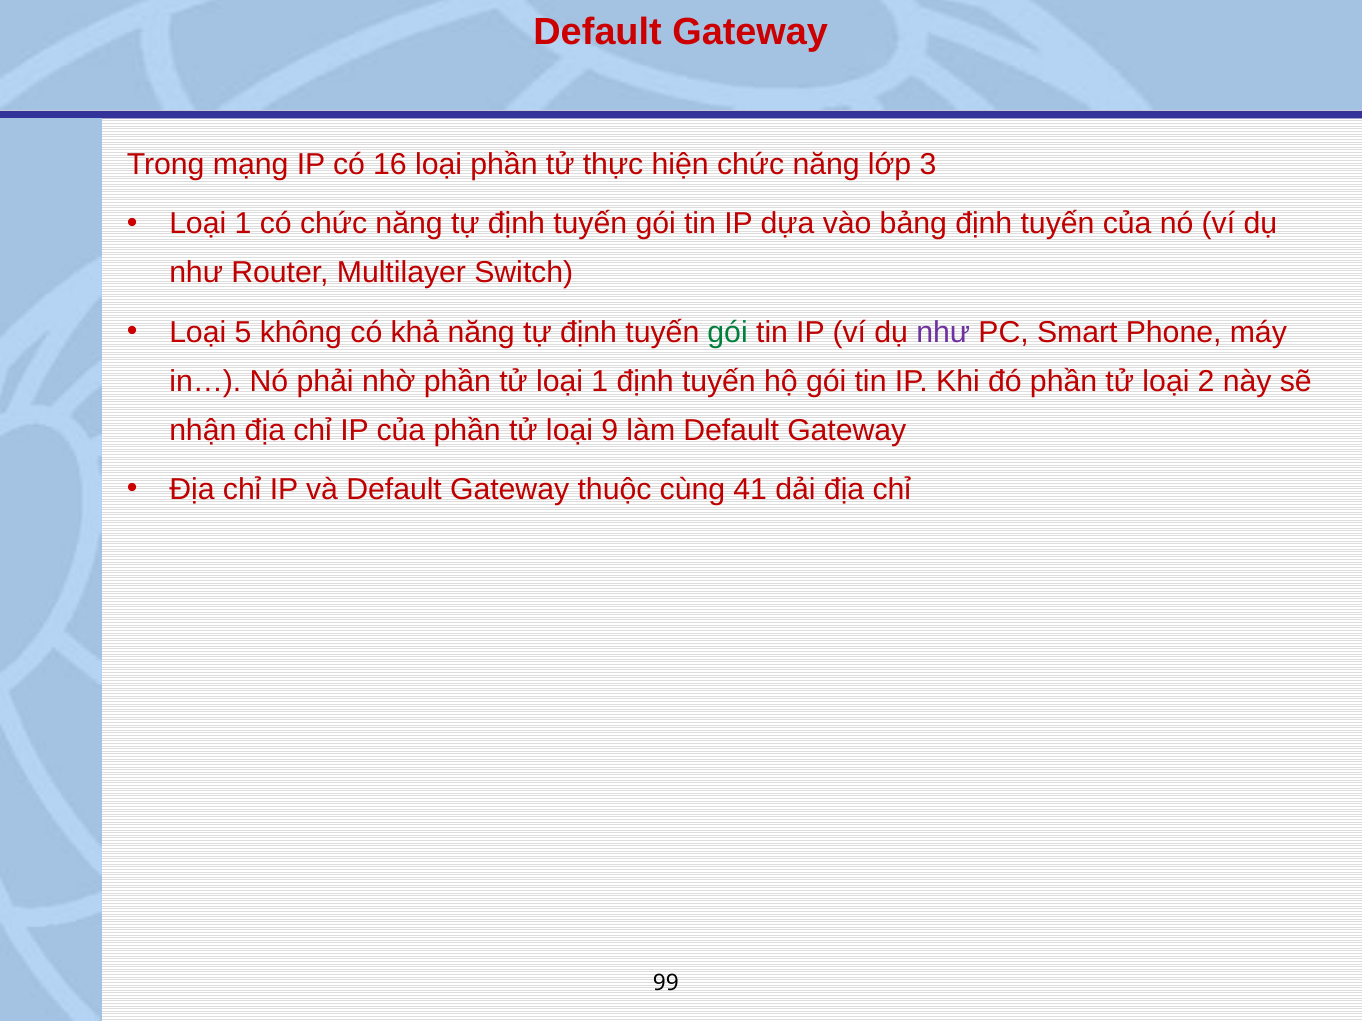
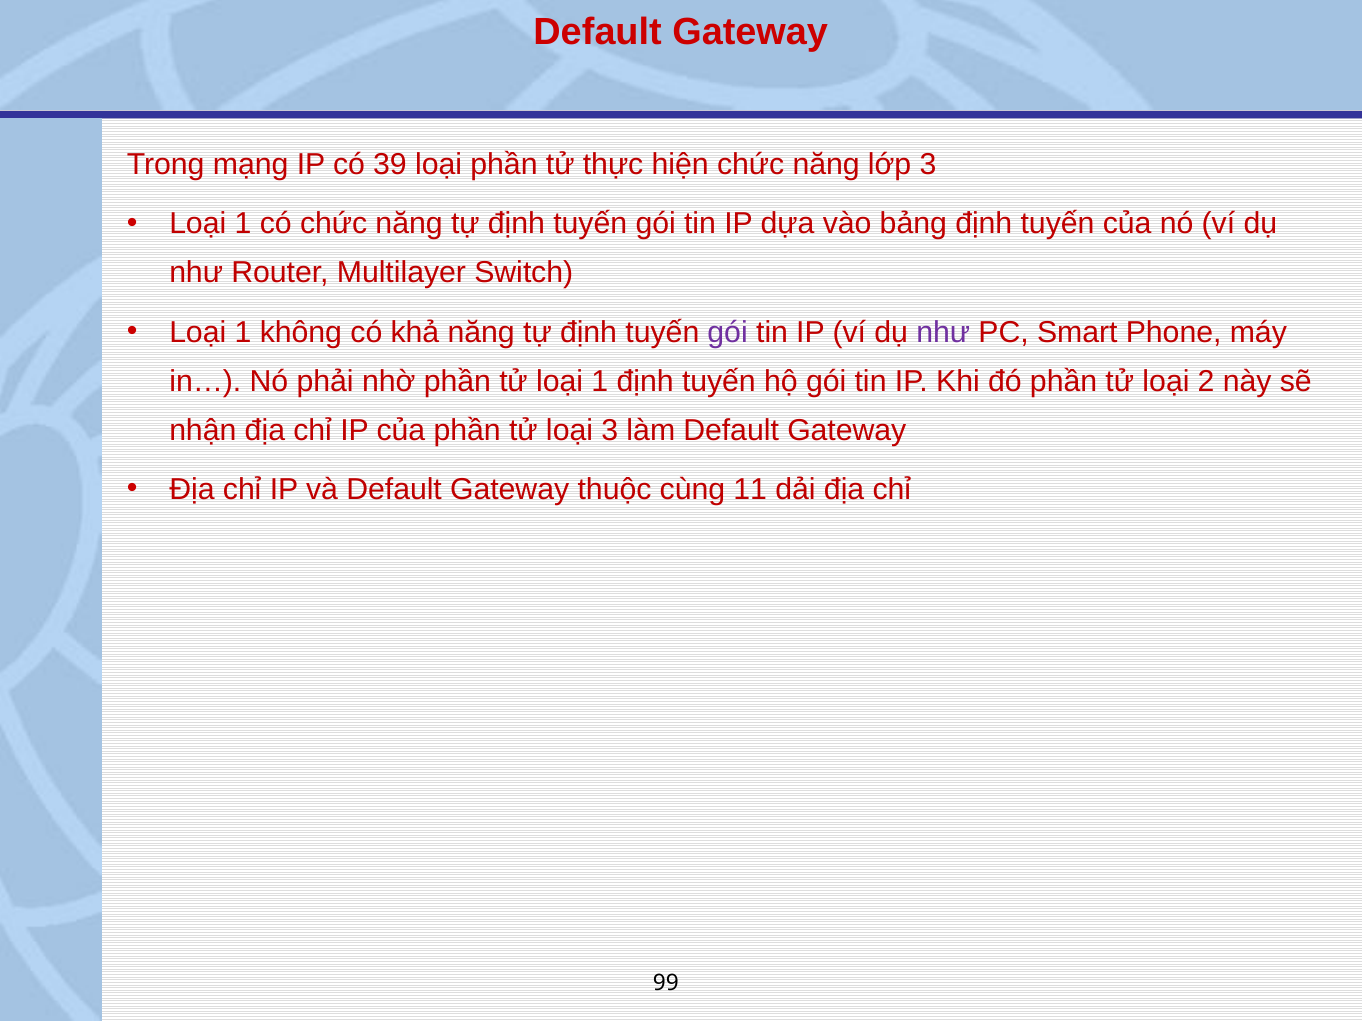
16: 16 -> 39 (390, 164)
5: 5 -> 1 (243, 333)
gói colour: green -> purple (728, 333)
loại 9: 9 -> 3 (610, 430)
41: 41 -> 11 (750, 490)
